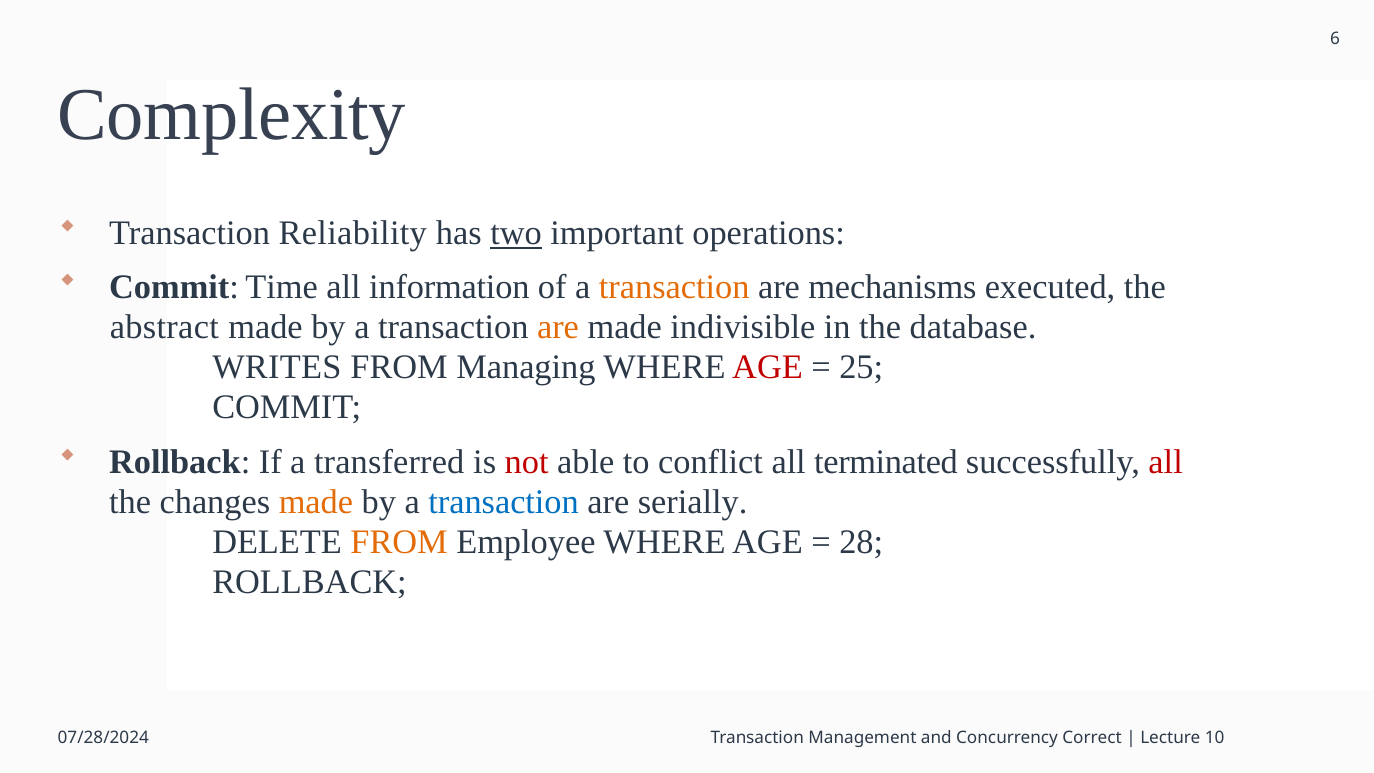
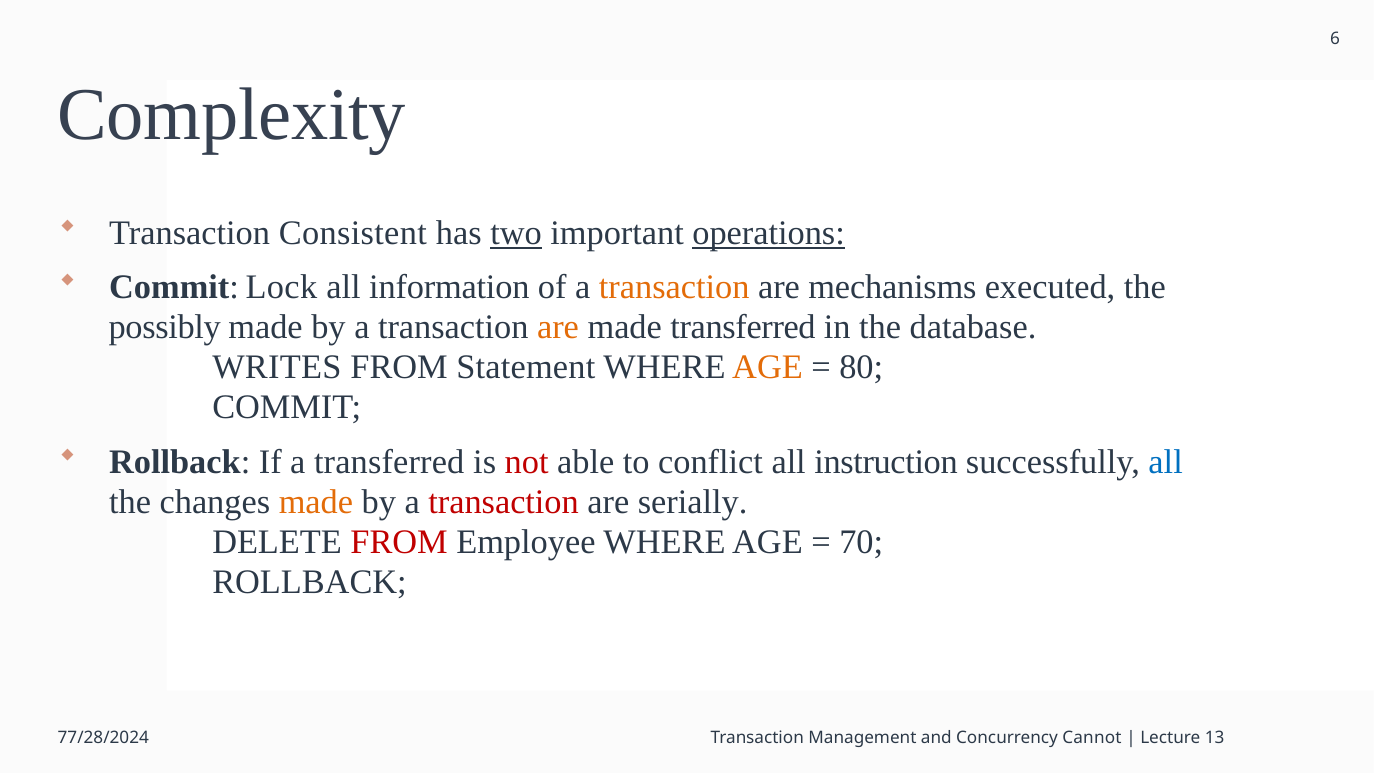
Reliability: Reliability -> Consistent (353, 233)
operations underline: none -> present (769, 233)
Time: Time -> Lock (281, 287)
abstract: abstract -> possibly (165, 327)
made indivisible: indivisible -> transferred (743, 327)
Managing: Managing -> Statement (526, 367)
AGE colour: red -> orange (767, 367)
25: 25 -> 80 (861, 367)
terminated: terminated -> instruction (886, 462)
all colour: red -> blue (1166, 462)
transaction colour: blue -> red (504, 502)
FROM colour: orange -> red (399, 542)
28: 28 -> 70 (861, 542)
07/28/2024: 07/28/2024 -> 77/28/2024 (103, 738)
Correct: Correct -> Cannot (1092, 738)
10: 10 -> 13 (1215, 738)
